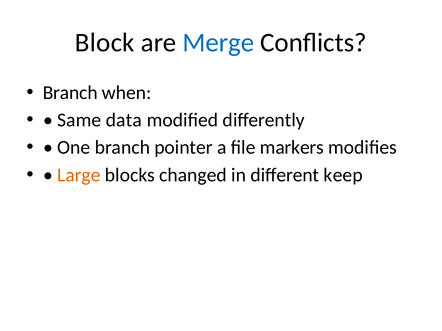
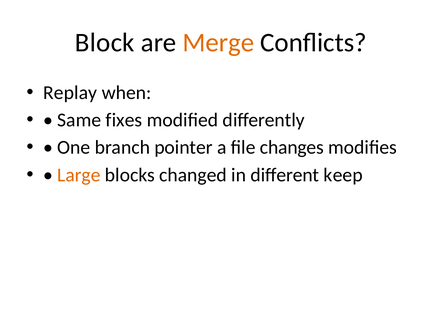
Merge colour: blue -> orange (218, 43)
Branch: Branch -> Replay (70, 93)
data: data -> fixes (124, 120)
markers: markers -> changes (292, 148)
